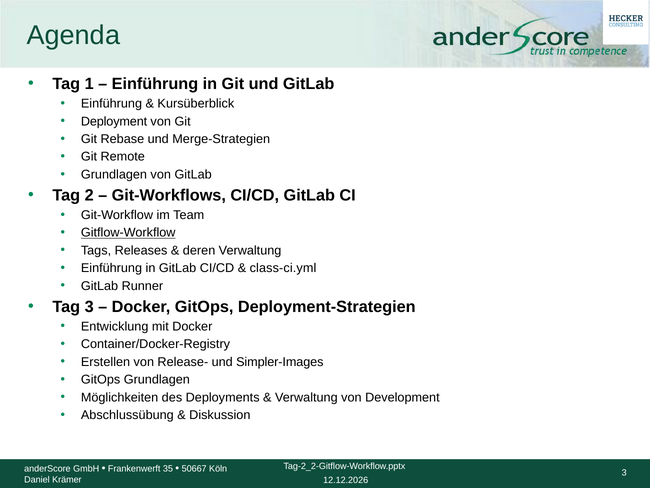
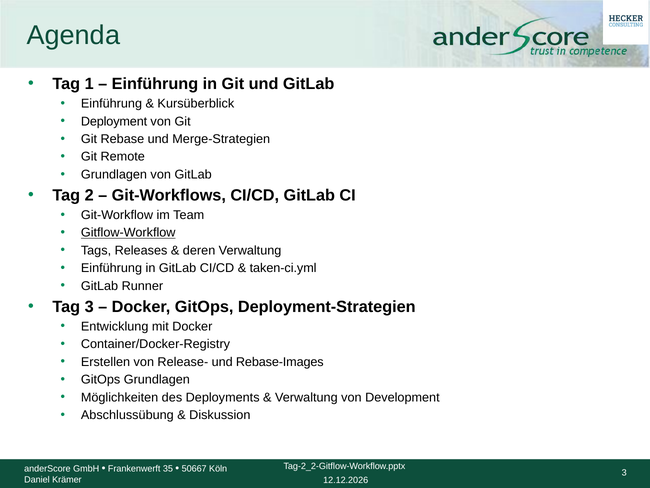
class-ci.yml: class-ci.yml -> taken-ci.yml (283, 268)
Simpler-Images: Simpler-Images -> Rebase-Images (280, 362)
